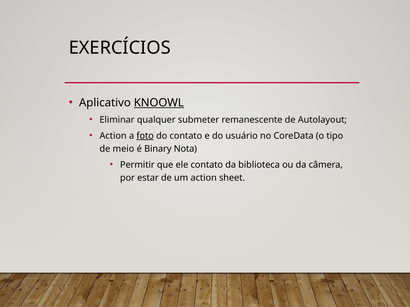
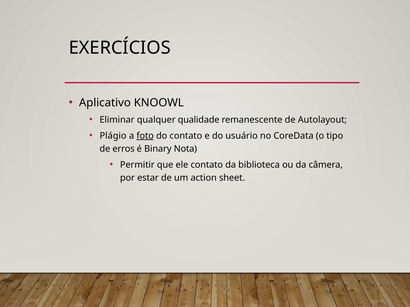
KNOOWL underline: present -> none (159, 103)
submeter: submeter -> qualidade (199, 120)
Action: Action -> Plágio (113, 136)
meio: meio -> erros (124, 149)
